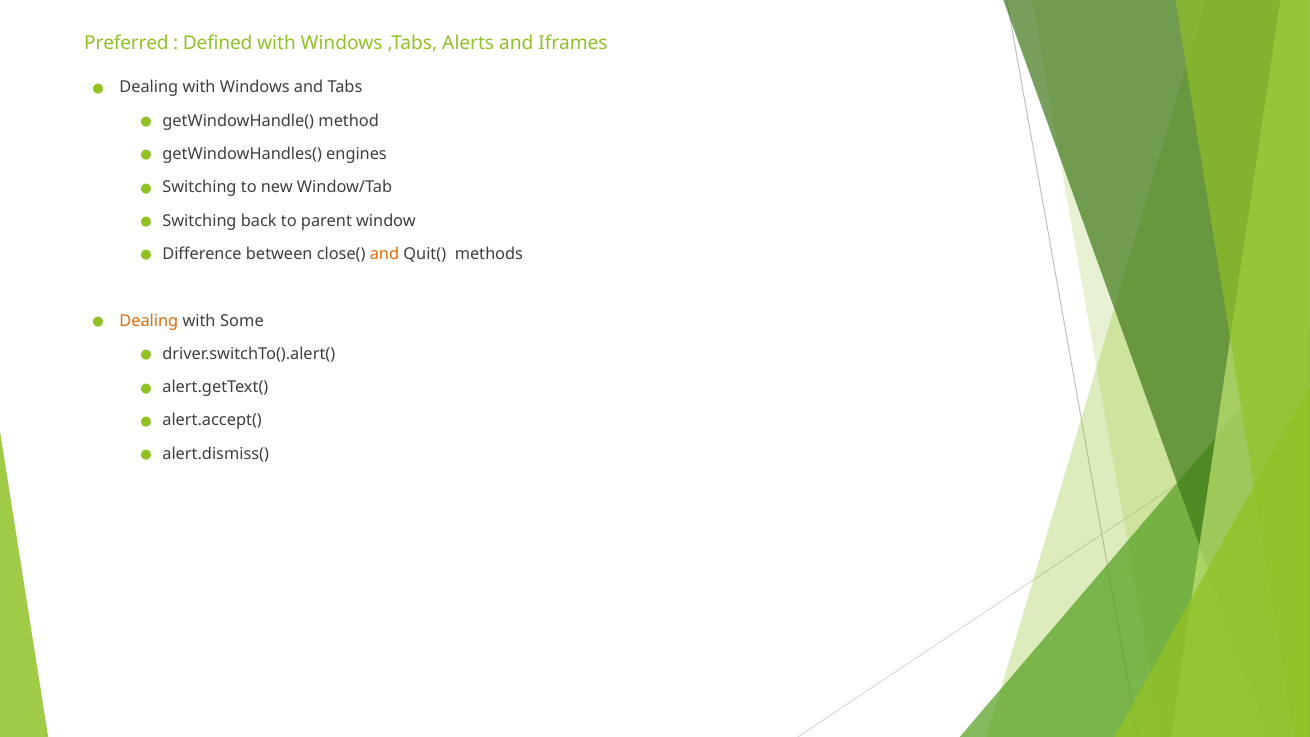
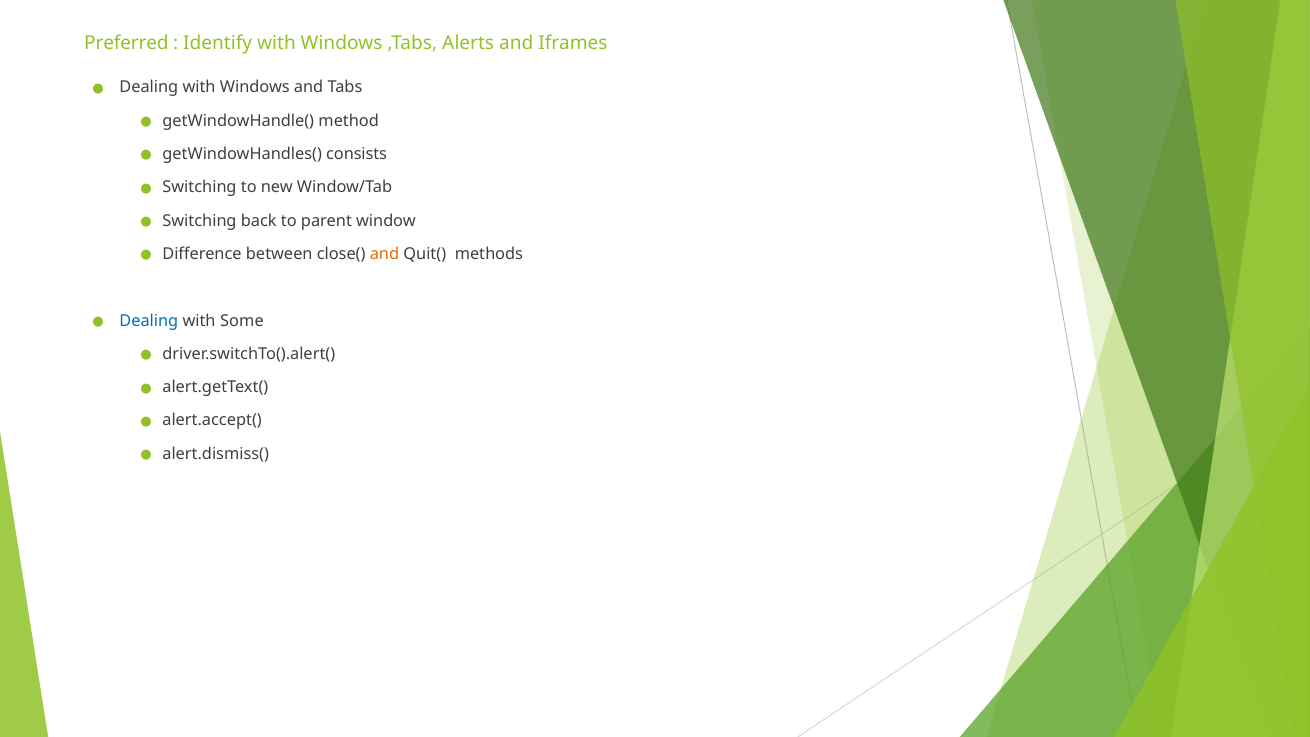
Defined: Defined -> Identify (218, 43)
engines: engines -> consists (357, 154)
Dealing colour: orange -> blue (149, 321)
